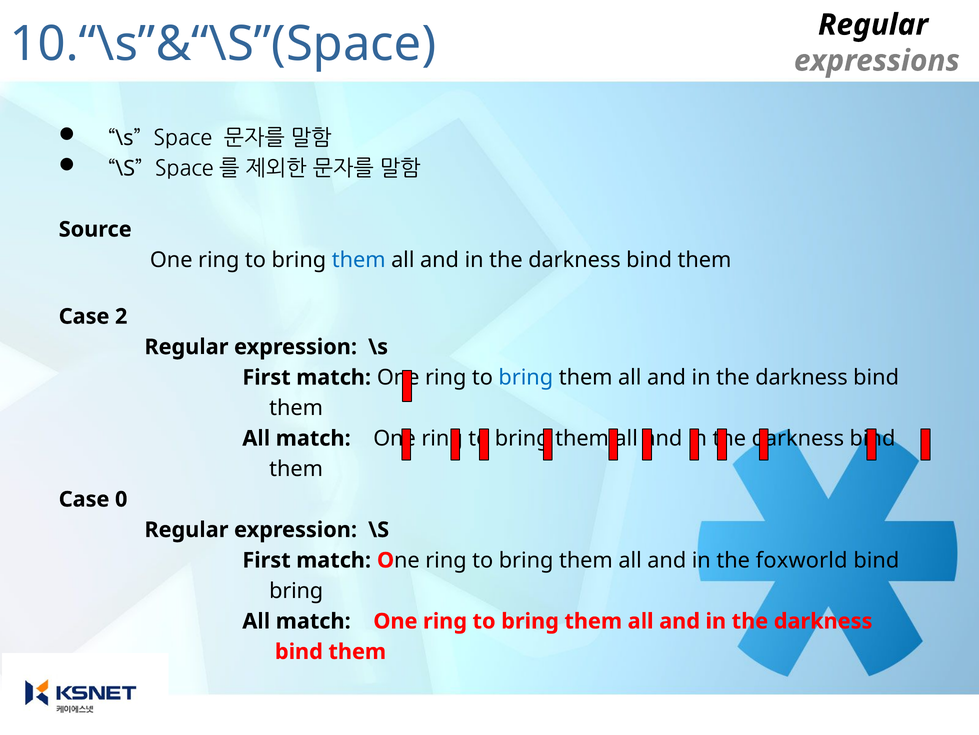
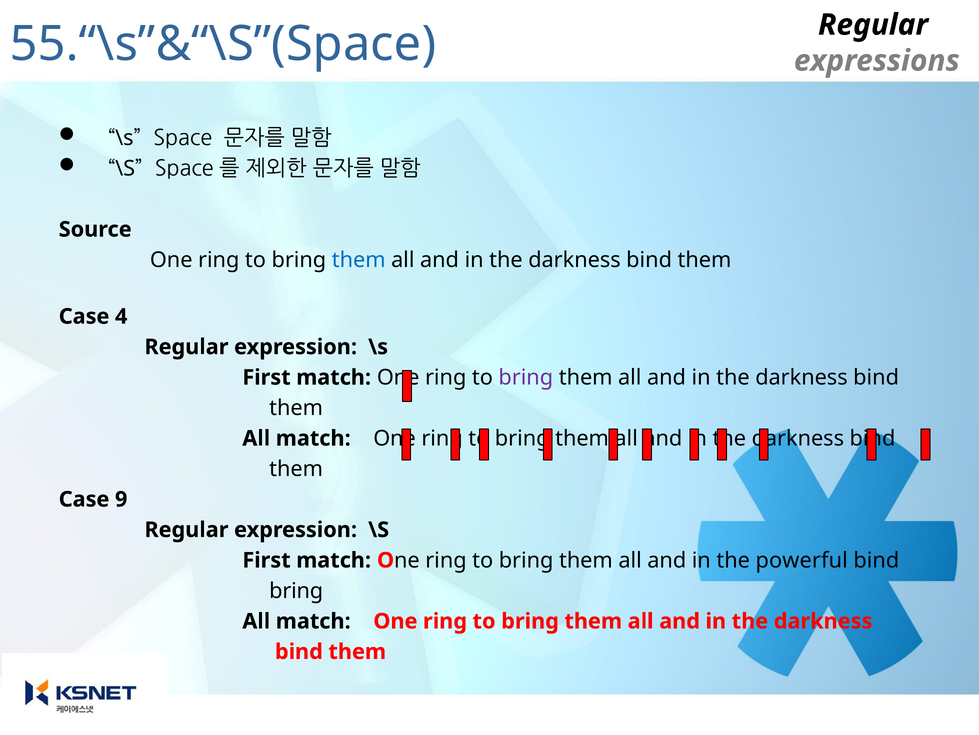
10.“\s”&“\S”(Space: 10.“\s”&“\S”(Space -> 55.“\s”&“\S”(Space (223, 44)
2: 2 -> 4 (121, 316)
bring colour: blue -> purple (526, 377)
0: 0 -> 9 (121, 499)
foxworld: foxworld -> powerful (802, 560)
